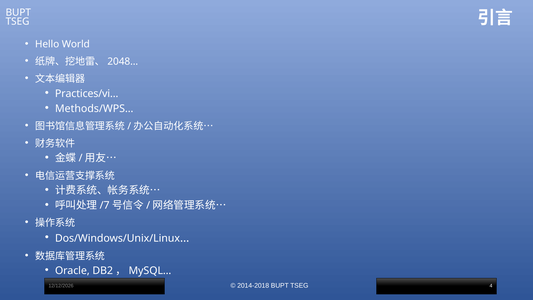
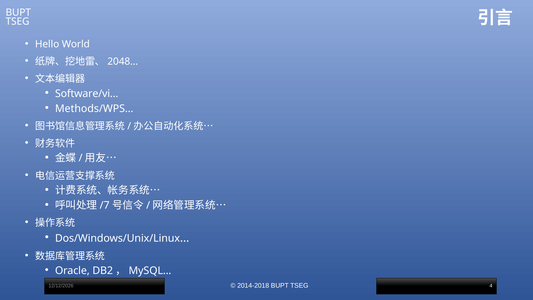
Practices/vi…: Practices/vi… -> Software/vi… (87, 94)
